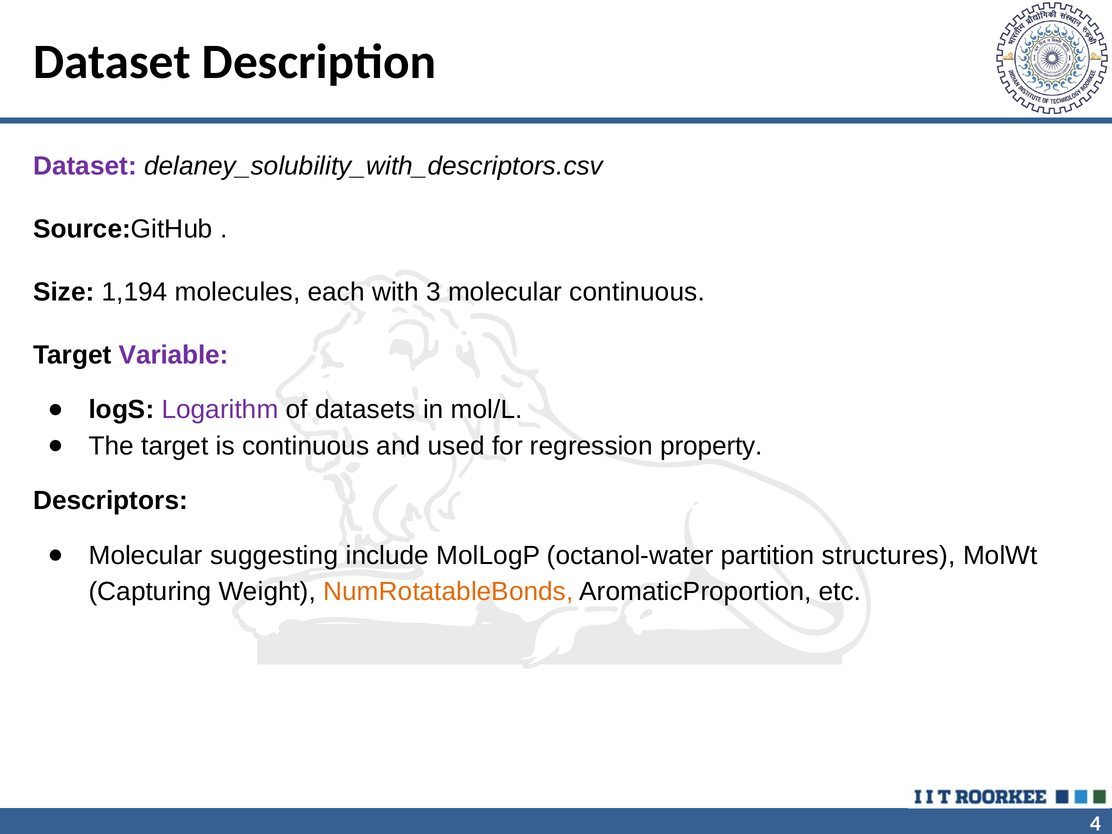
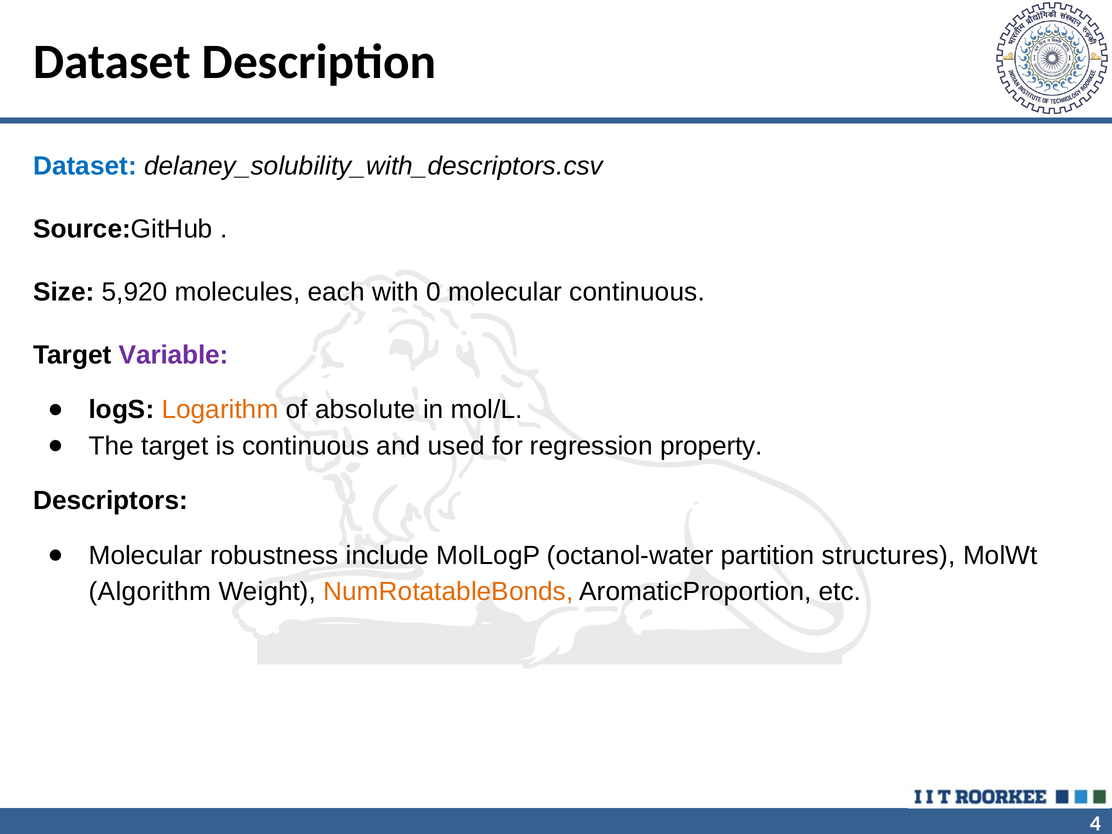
Dataset colour: purple -> blue (85, 166)
1,194: 1,194 -> 5,920 (135, 292)
3: 3 -> 0 (433, 292)
Logarithm colour: purple -> orange (220, 410)
datasets: datasets -> absolute (365, 410)
suggesting: suggesting -> robustness (274, 555)
Capturing: Capturing -> Algorithm (150, 592)
